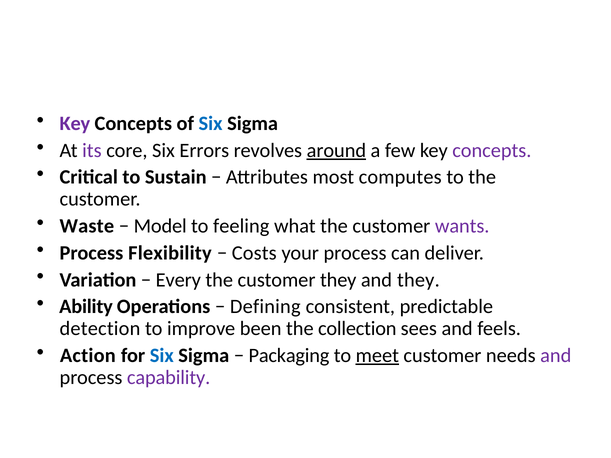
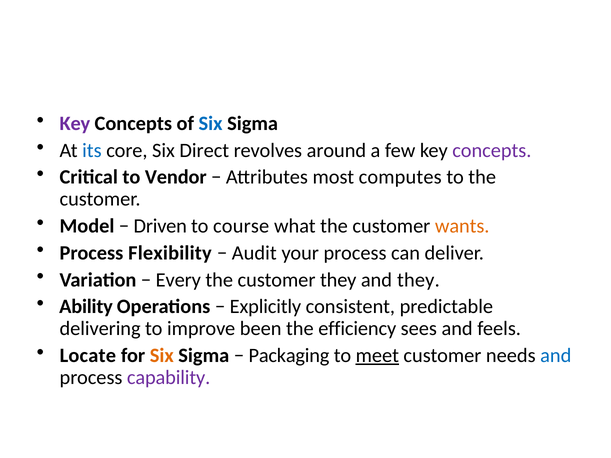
its colour: purple -> blue (92, 151)
Errors: Errors -> Direct (204, 151)
around underline: present -> none (336, 151)
Sustain: Sustain -> Vendor (176, 177)
Waste: Waste -> Model (87, 226)
Model: Model -> Driven (160, 226)
feeling: feeling -> course (241, 226)
wants colour: purple -> orange (462, 226)
Costs: Costs -> Audit (254, 253)
Defining: Defining -> Explicitly (265, 307)
detection: detection -> delivering (100, 329)
collection: collection -> efficiency (357, 329)
Action: Action -> Locate (88, 356)
Six colour: blue -> orange (162, 356)
and colour: purple -> blue (556, 356)
